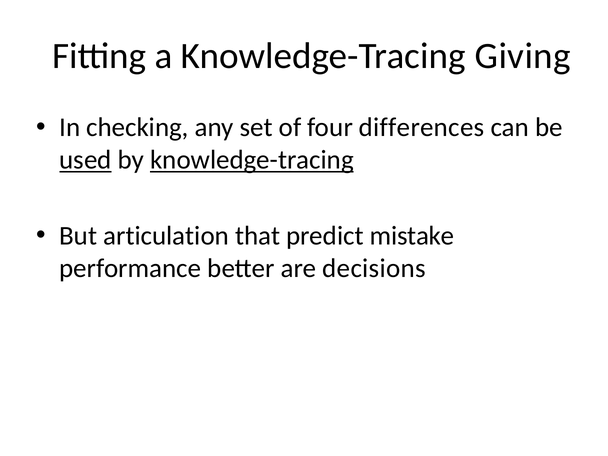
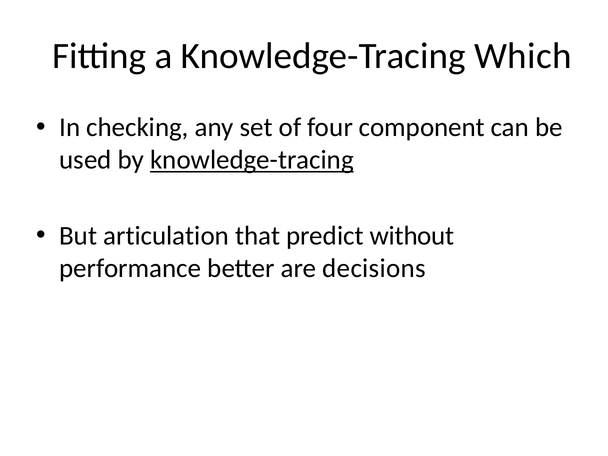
Giving: Giving -> Which (523, 56)
differences: differences -> component (422, 128)
used underline: present -> none (85, 160)
mistake: mistake -> without (412, 236)
